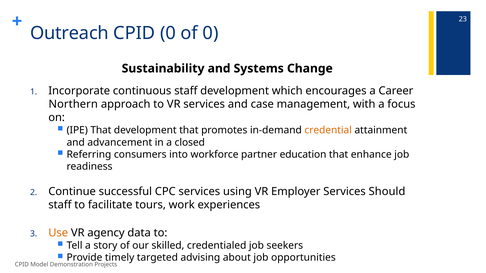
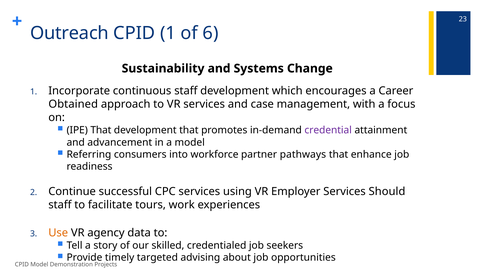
CPID 0: 0 -> 1 (168, 33)
of 0: 0 -> 6 (211, 33)
Northern: Northern -> Obtained (73, 104)
credential colour: orange -> purple (328, 130)
a closed: closed -> model (190, 143)
education: education -> pathways (303, 155)
